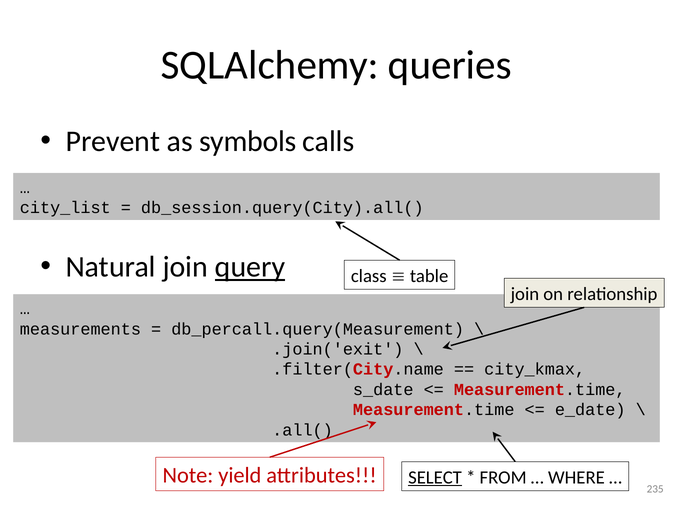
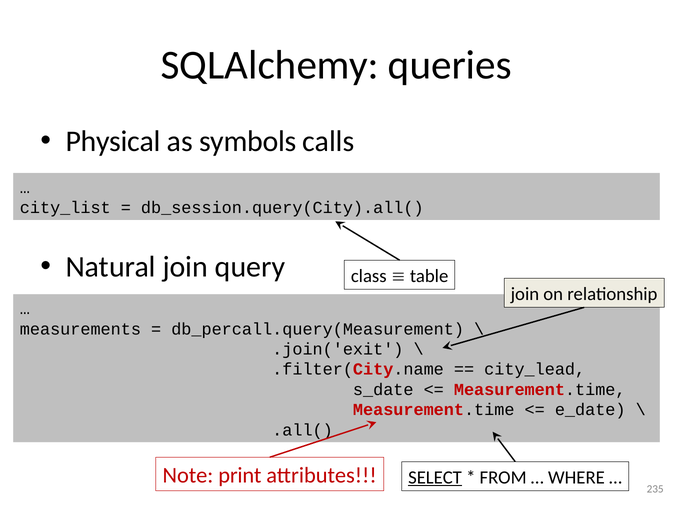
Prevent: Prevent -> Physical (113, 141)
query underline: present -> none (250, 267)
city_kmax: city_kmax -> city_lead (535, 369)
yield: yield -> print (240, 475)
